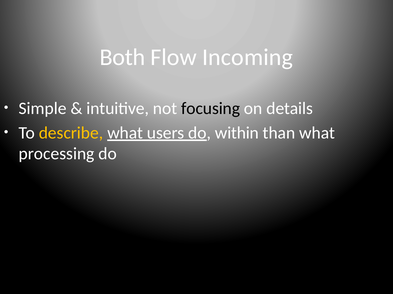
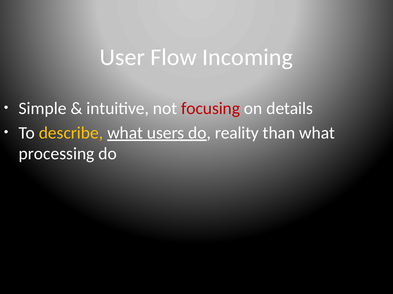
Both: Both -> User (122, 57)
focusing colour: black -> red (211, 109)
within: within -> reality (237, 133)
